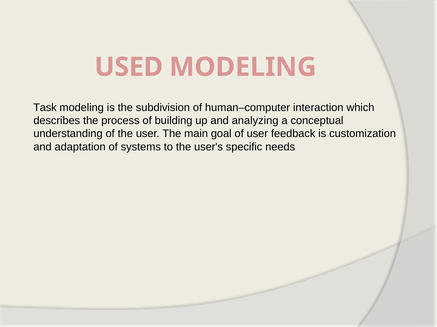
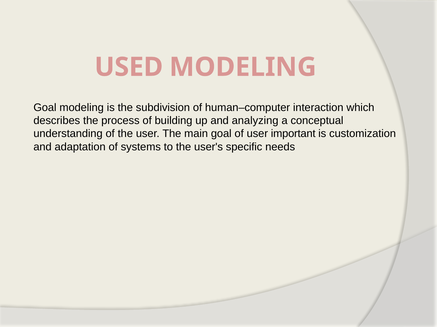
Task: Task -> Goal (45, 108)
feedback: feedback -> important (293, 134)
